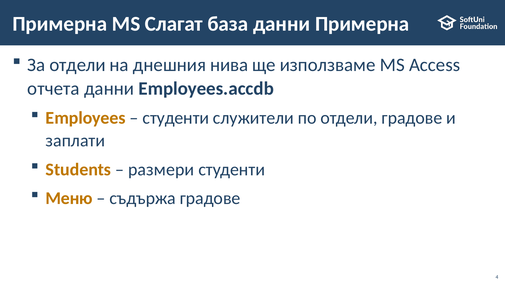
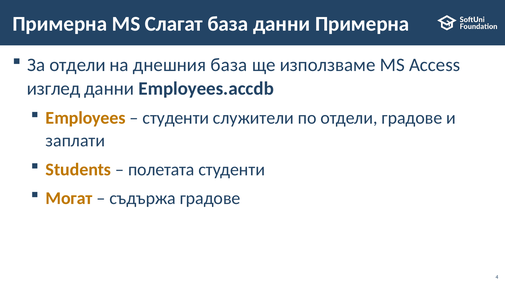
днешния нива: нива -> база (229, 65)
отчета: отчета -> изглед (54, 89)
размери: размери -> полетата (161, 169)
Меню: Меню -> Могат (69, 198)
